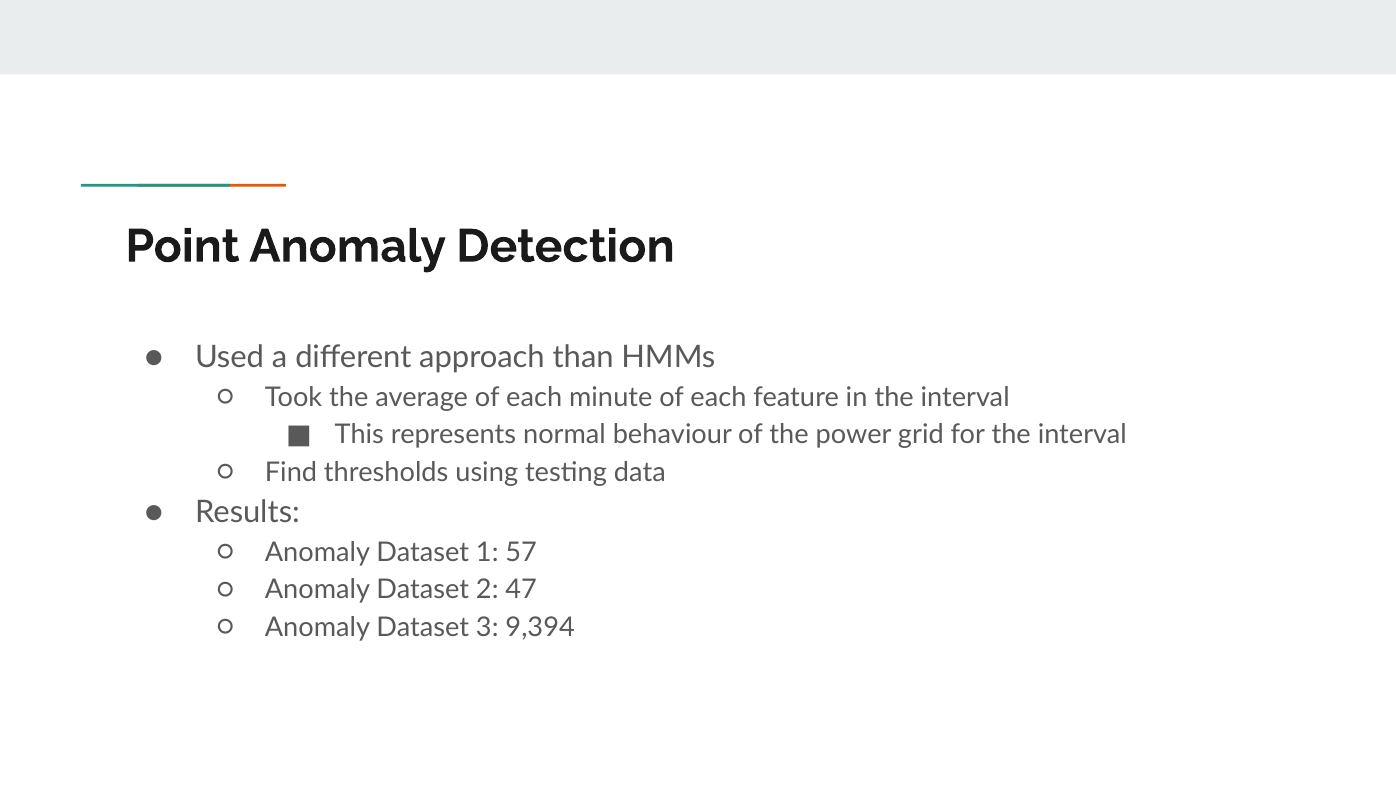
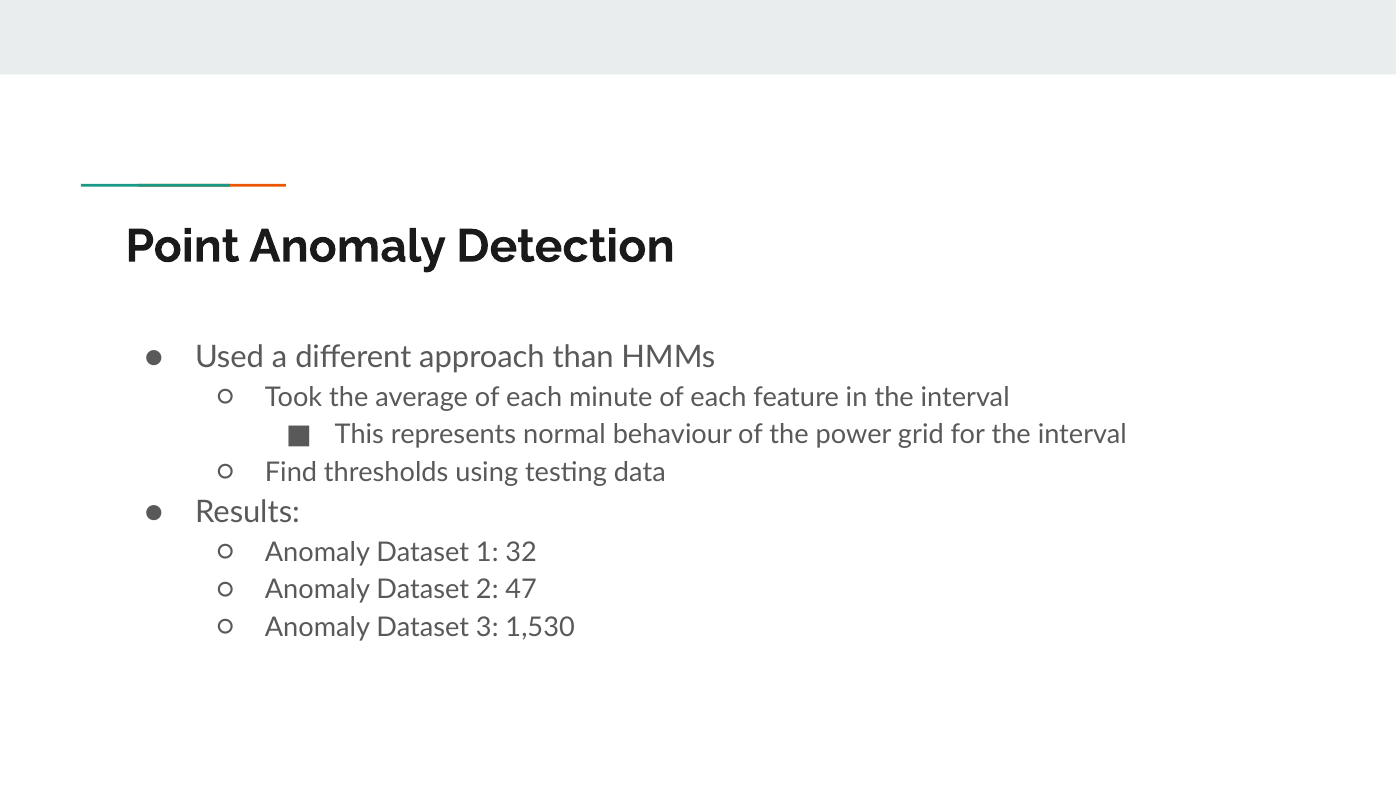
57: 57 -> 32 (521, 553)
9,394: 9,394 -> 1,530 (540, 628)
